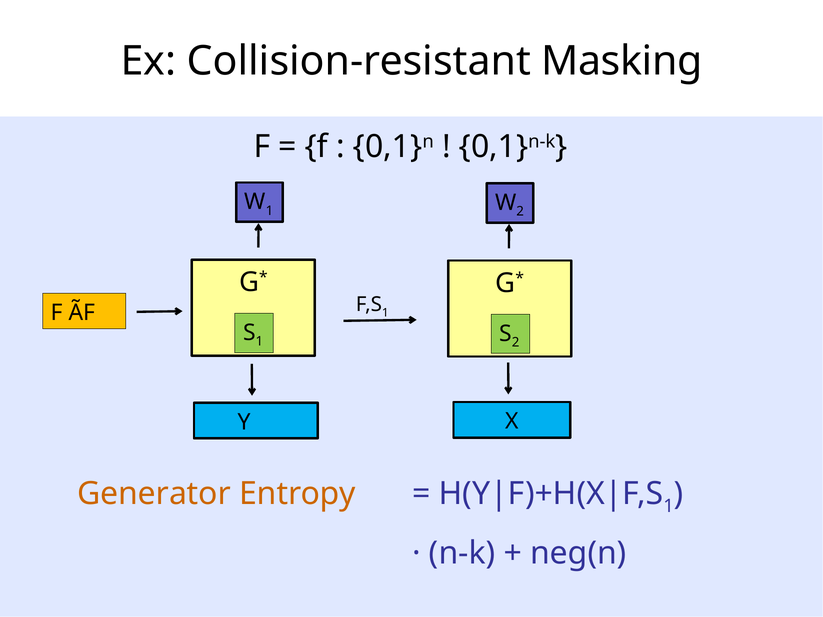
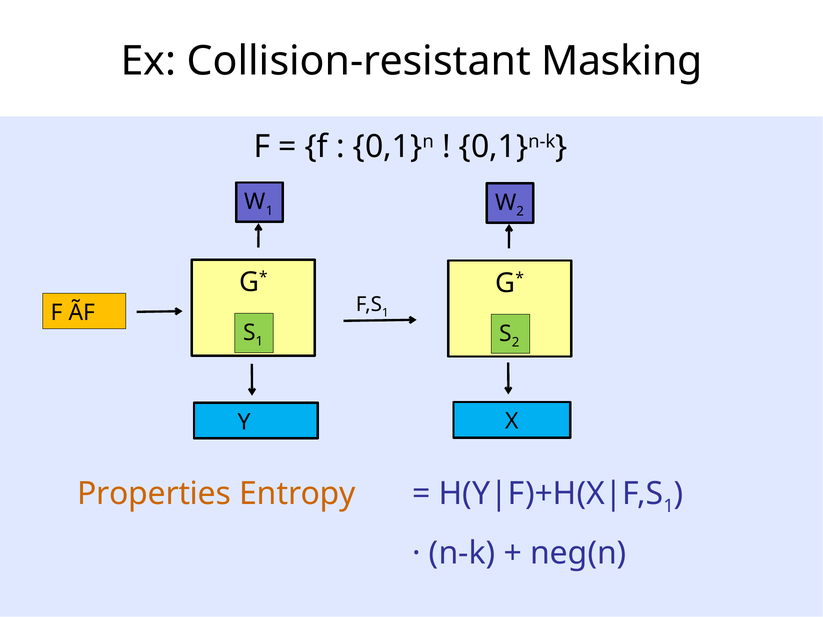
Generator: Generator -> Properties (154, 494)
